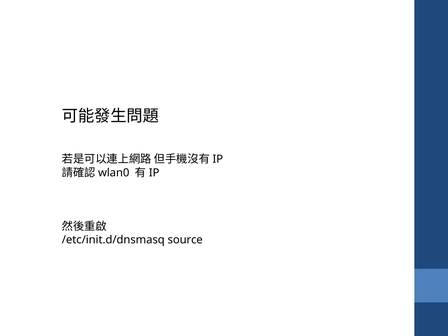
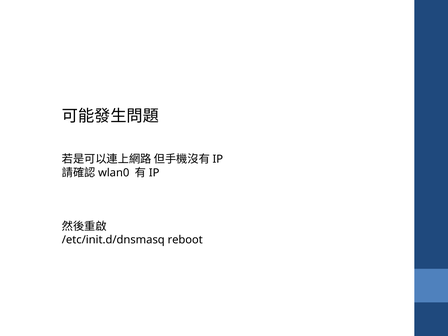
source: source -> reboot (185, 240)
